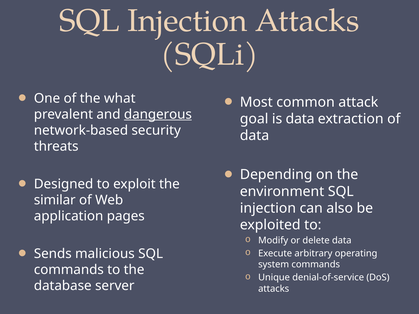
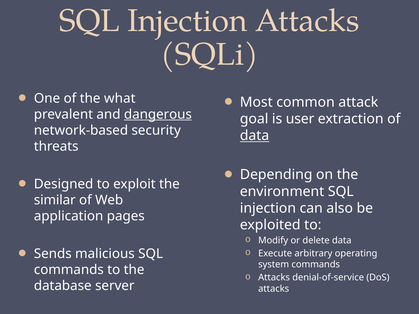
is data: data -> user (300, 119)
data underline: none -> present (255, 136)
Unique: Unique -> Attacks (274, 278)
